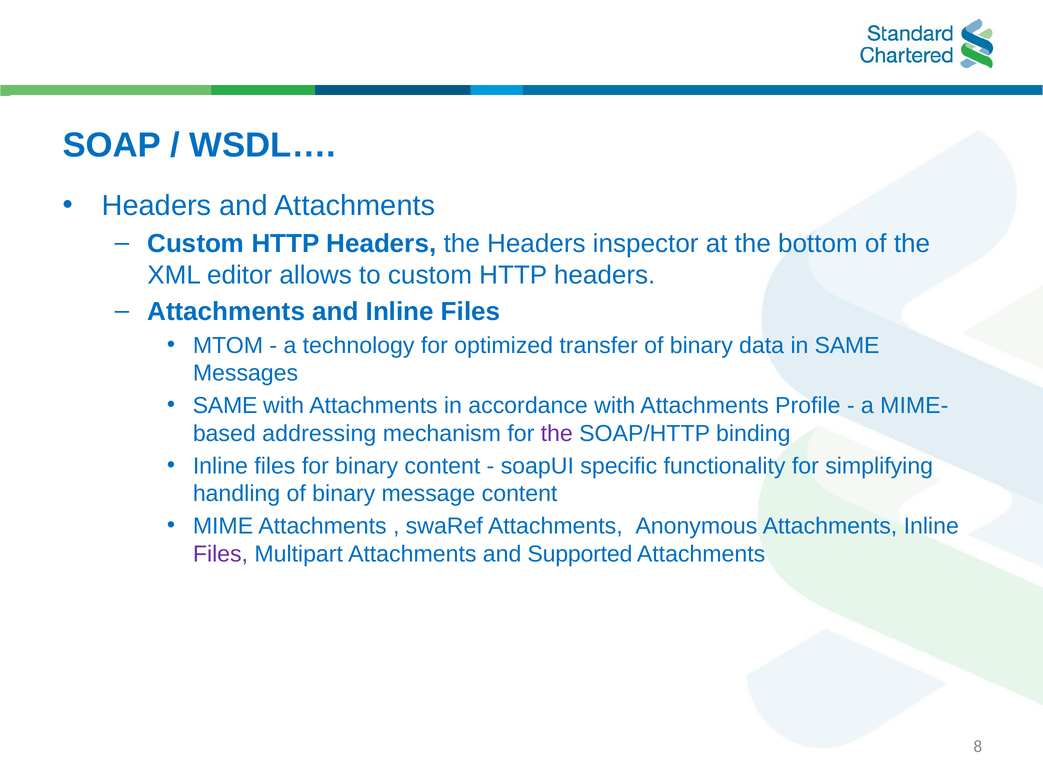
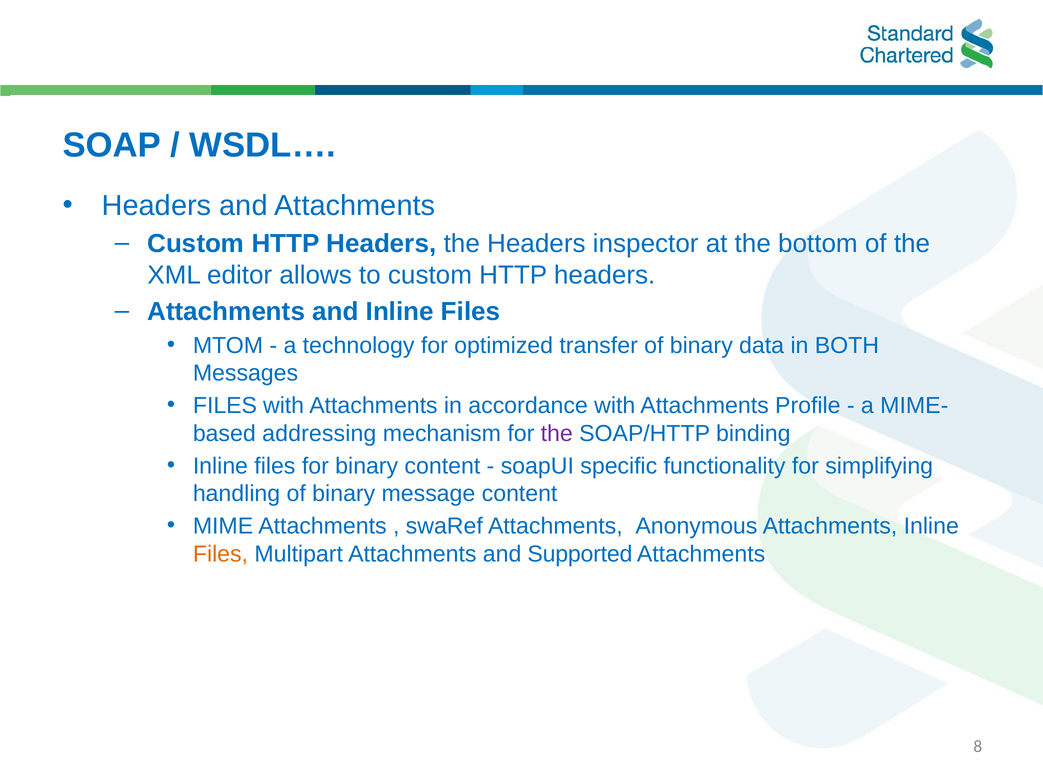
in SAME: SAME -> BOTH (847, 346)
SAME: SAME -> FILES (225, 406)
Files colour: purple -> orange (220, 554)
